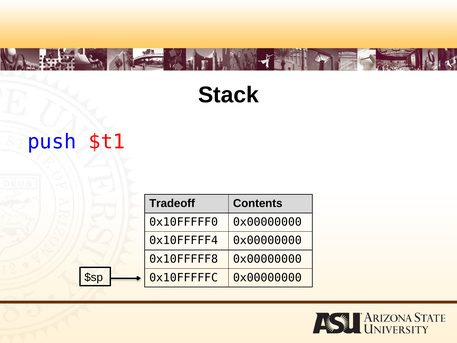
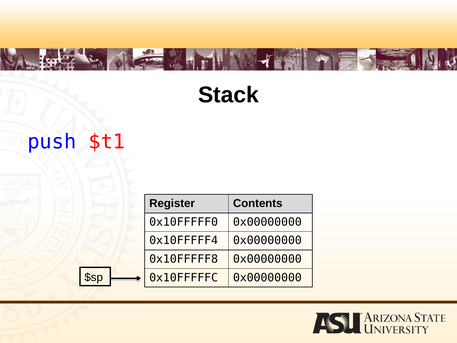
Tradeoff: Tradeoff -> Register (172, 203)
